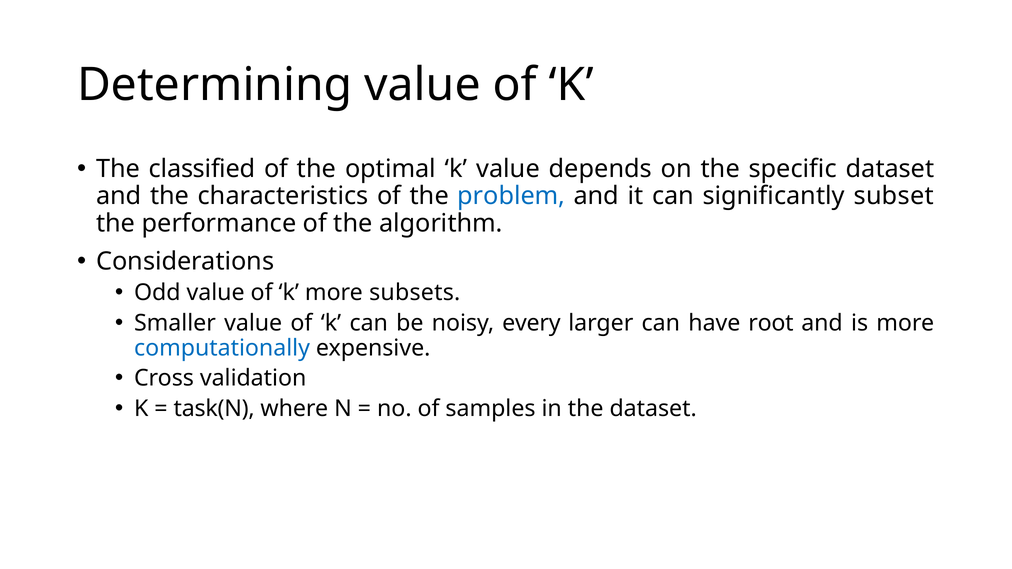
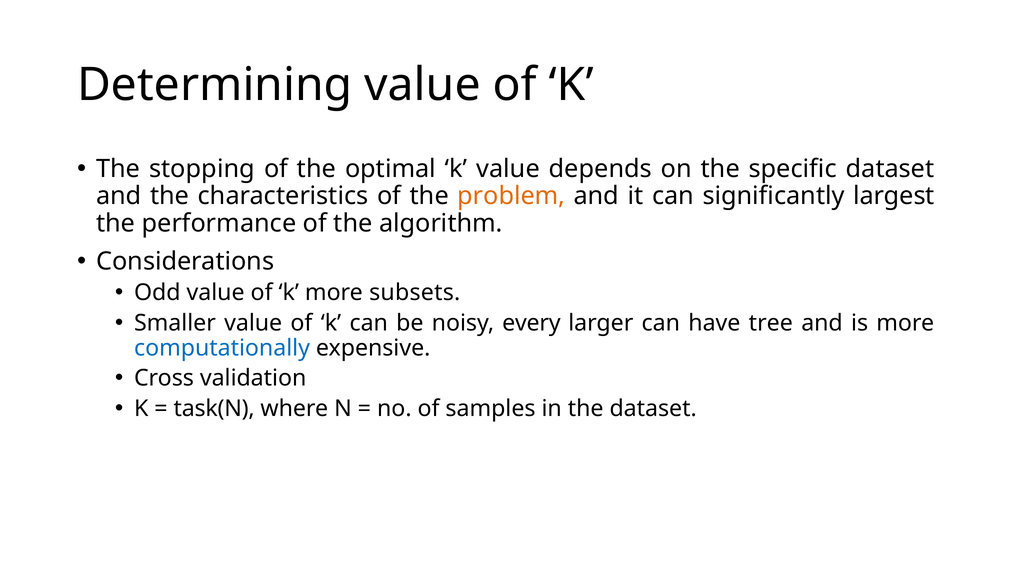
classified: classified -> stopping (202, 169)
problem colour: blue -> orange (511, 196)
subset: subset -> largest (894, 196)
root: root -> tree (771, 323)
